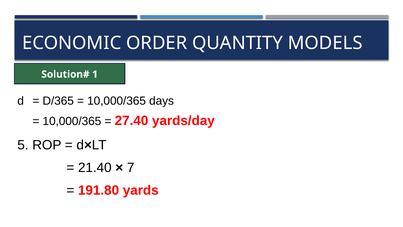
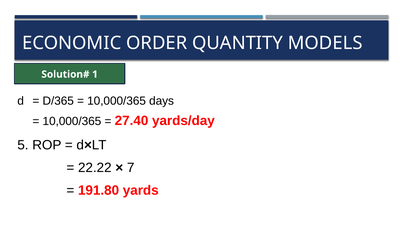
21.40: 21.40 -> 22.22 (95, 167)
